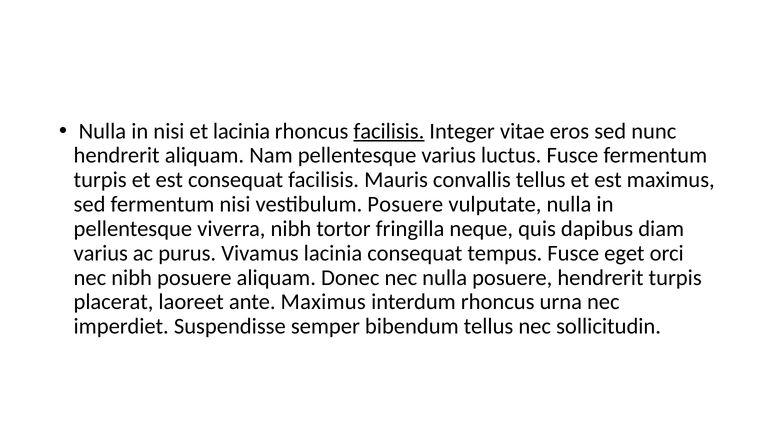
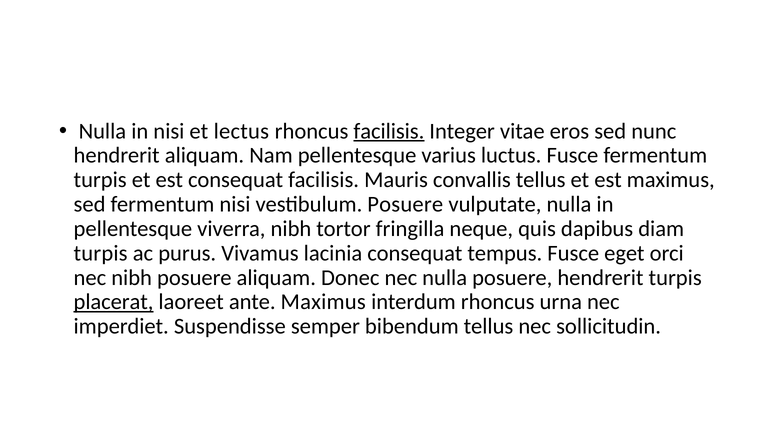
et lacinia: lacinia -> lectus (241, 131)
varius: varius -> turpis (101, 253)
placerat underline: none -> present (114, 302)
